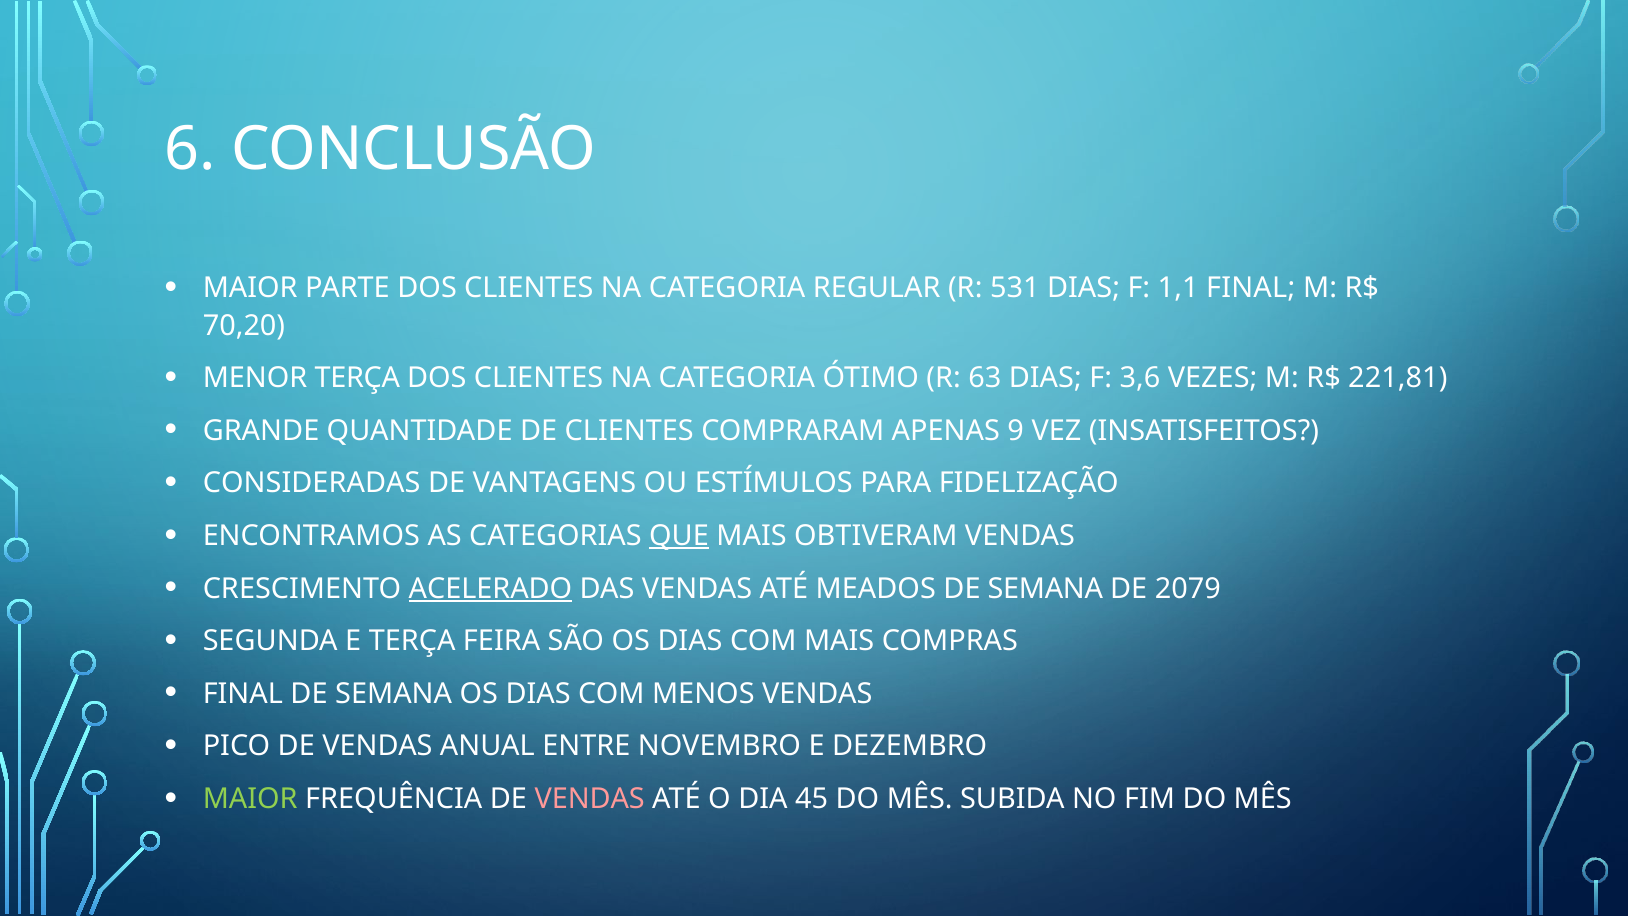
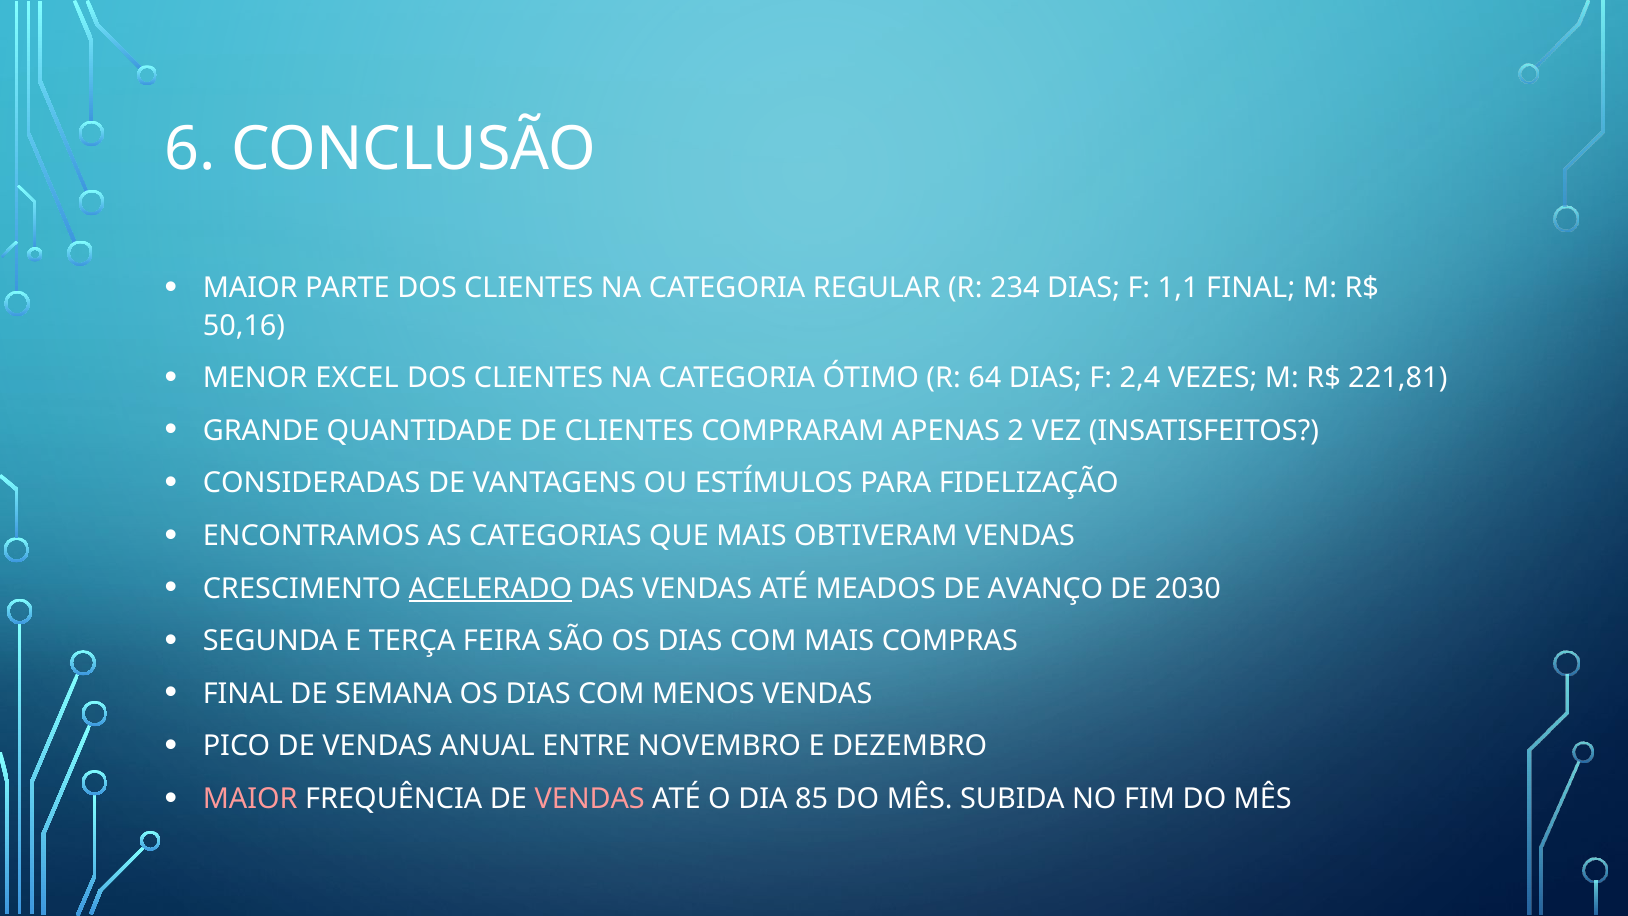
531: 531 -> 234 (1015, 288)
70,20: 70,20 -> 50,16 (244, 325)
MENOR TERÇA: TERÇA -> EXCEL (357, 378)
63: 63 -> 64 (985, 378)
3,6: 3,6 -> 2,4 (1140, 378)
9: 9 -> 2 (1016, 431)
QUE underline: present -> none (679, 536)
MEADOS DE SEMANA: SEMANA -> AVANÇO (1045, 588)
2079: 2079 -> 2030 (1188, 588)
MAIOR colour: light green -> pink (250, 799)
45: 45 -> 85 (812, 799)
